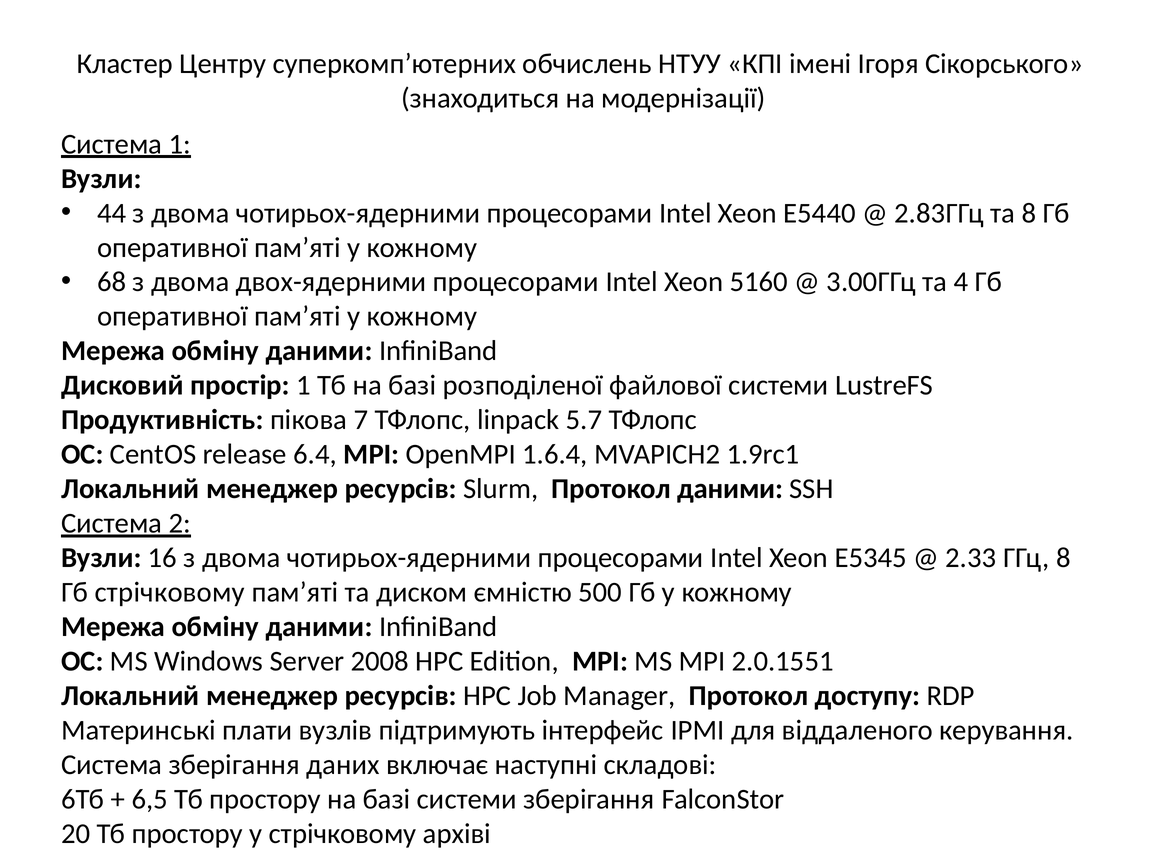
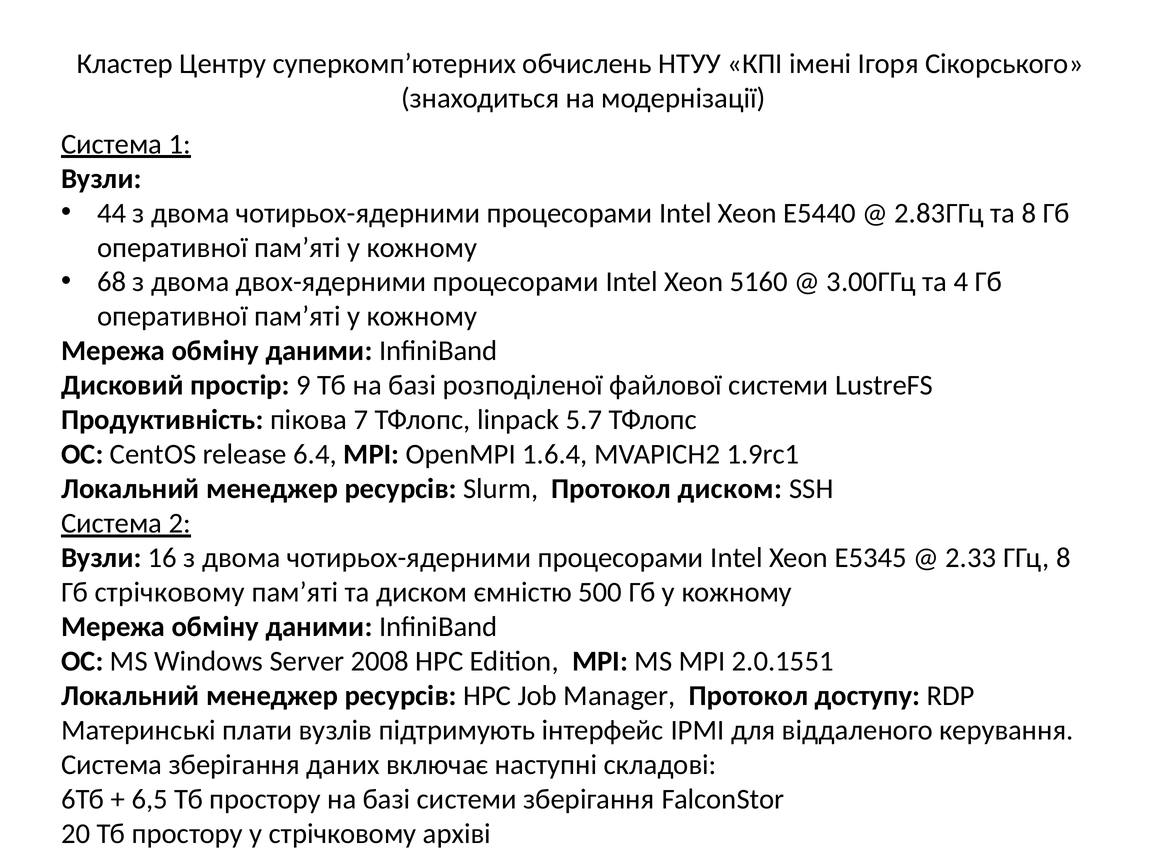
простір 1: 1 -> 9 (304, 386)
Протокол даними: даними -> диском (730, 489)
